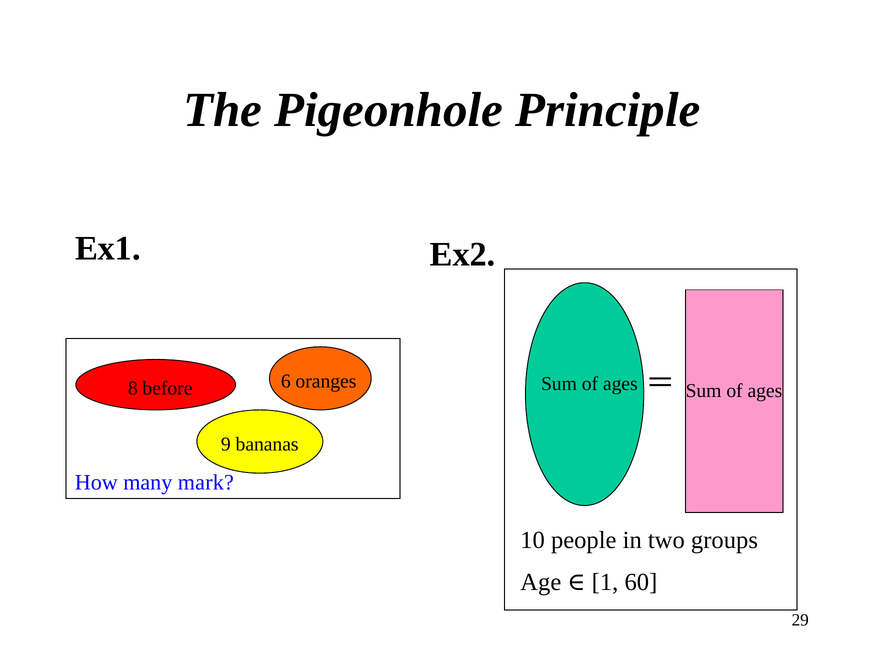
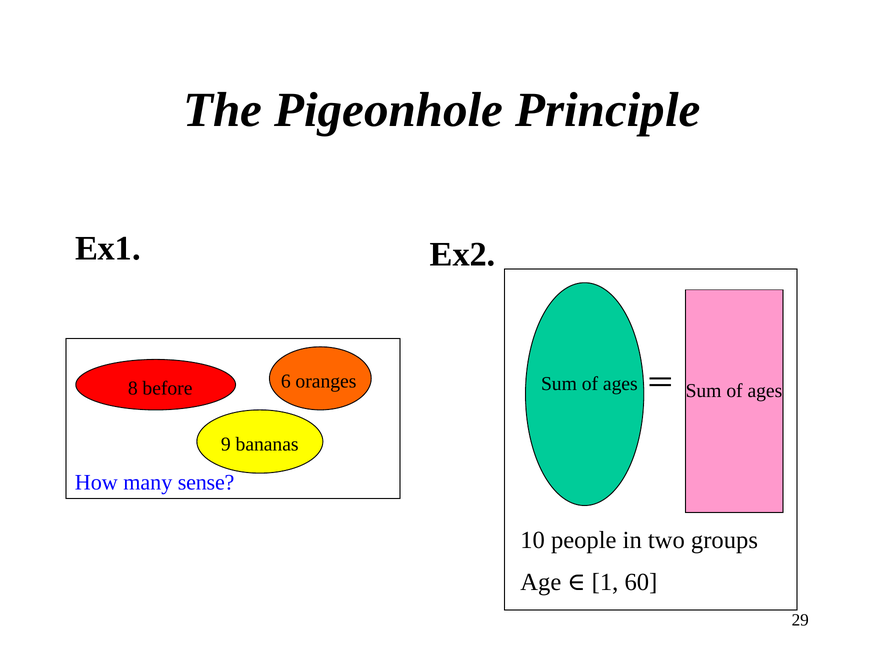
mark: mark -> sense (206, 482)
